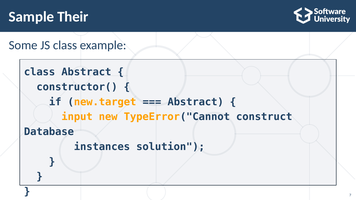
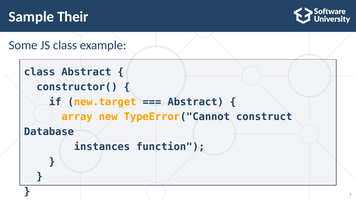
input: input -> array (77, 117)
solution: solution -> function (171, 147)
